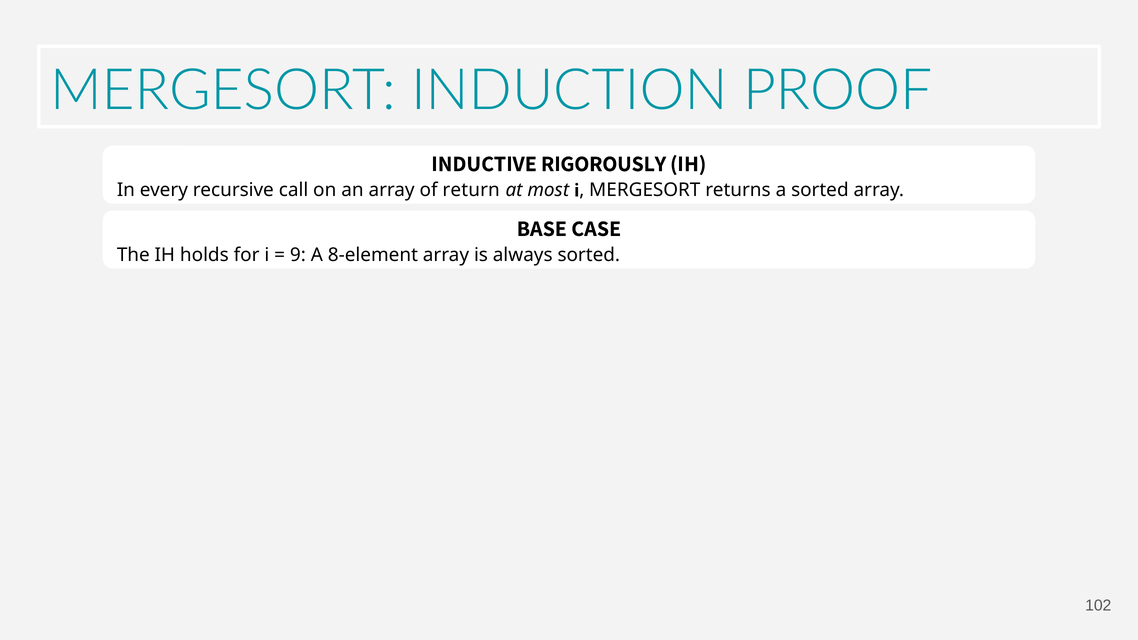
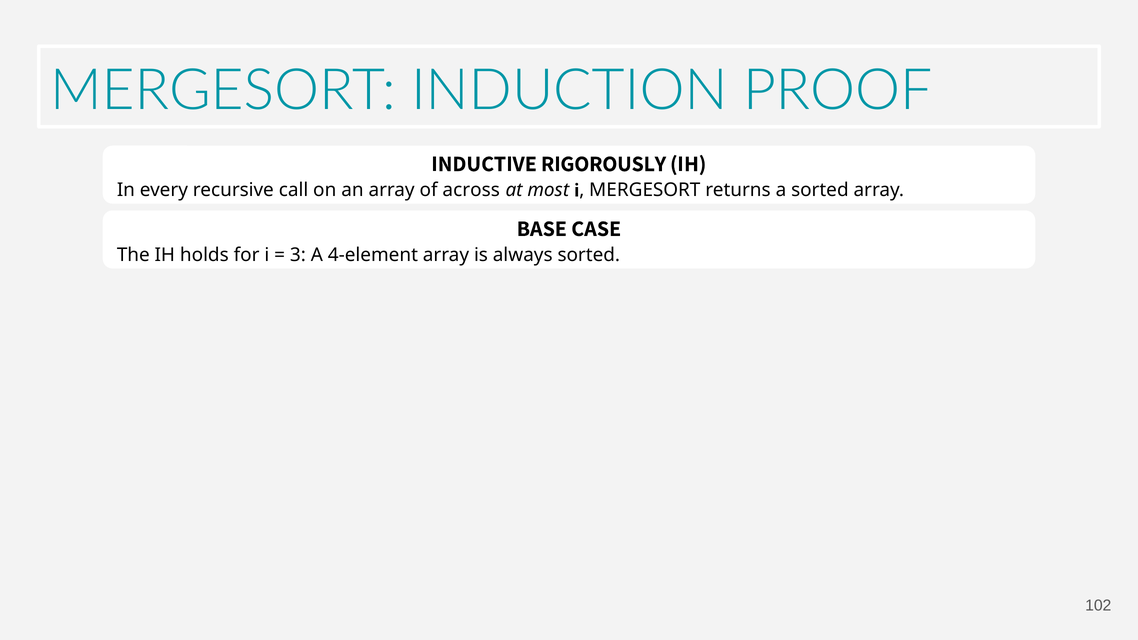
return: return -> across (471, 190)
9: 9 -> 3 (298, 255)
8-element: 8-element -> 4-element (373, 255)
